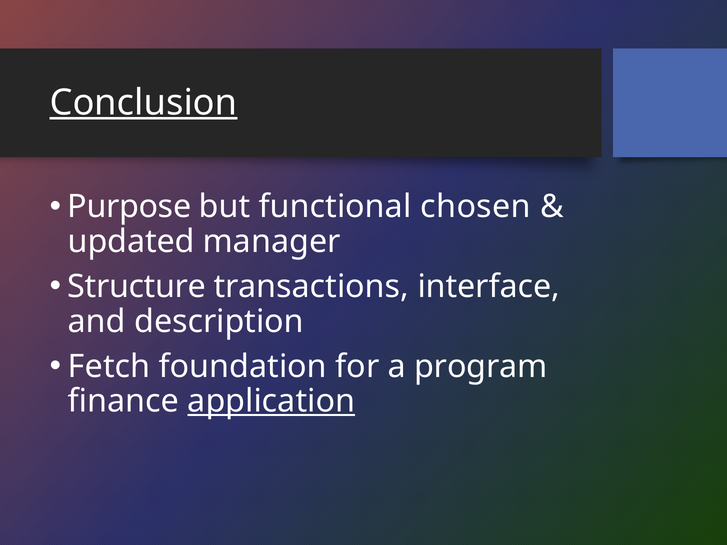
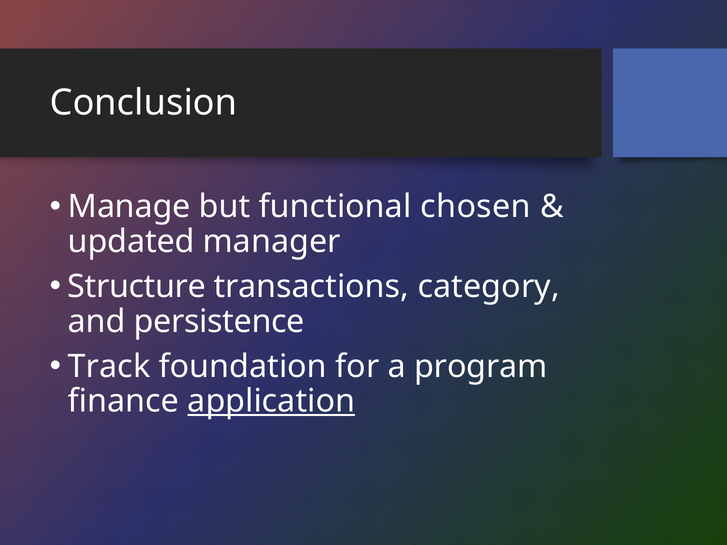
Conclusion underline: present -> none (143, 103)
Purpose: Purpose -> Manage (129, 207)
interface: interface -> category (489, 287)
description: description -> persistence (219, 322)
Fetch: Fetch -> Track (109, 367)
